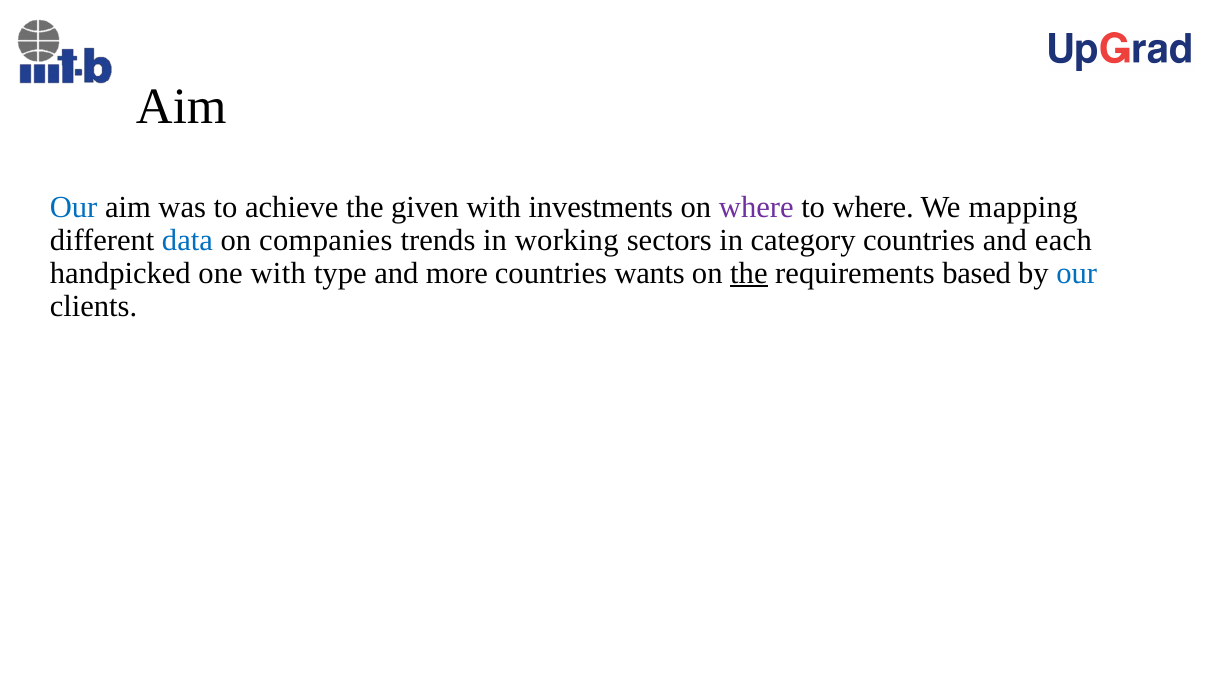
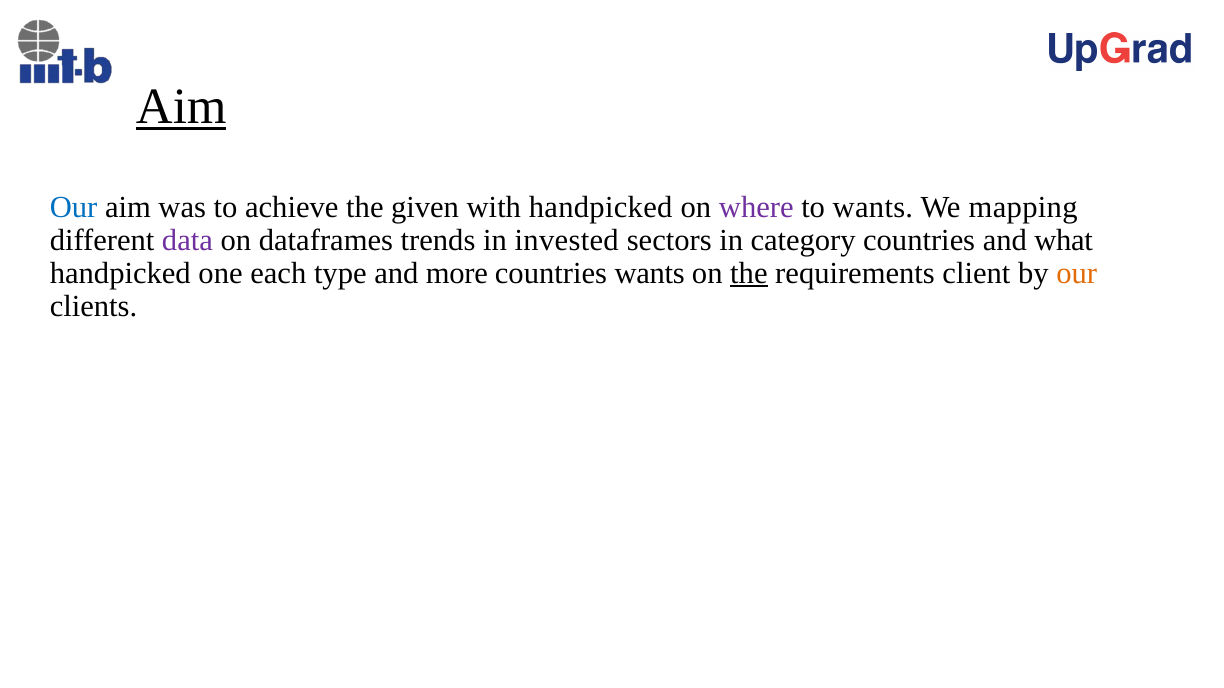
Aim underline: none -> present (181, 107)
with investments: investments -> handpicked (601, 207)
to where: where -> wants (873, 207)
data colour: blue -> purple (187, 240)
companies: companies -> dataframes (326, 240)
working: working -> invested (567, 240)
each: each -> what (1064, 240)
one with: with -> each (278, 273)
based: based -> client (976, 273)
our colour: blue -> orange (1077, 273)
